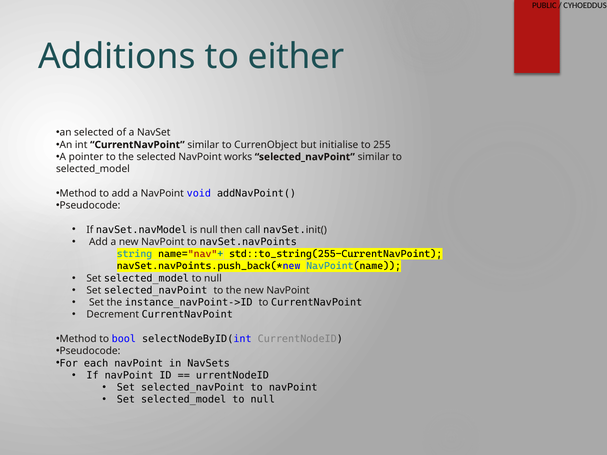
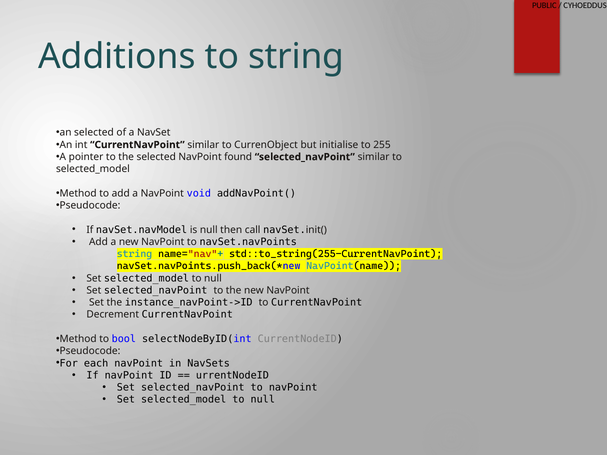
to either: either -> string (296, 57)
works: works -> found (238, 157)
